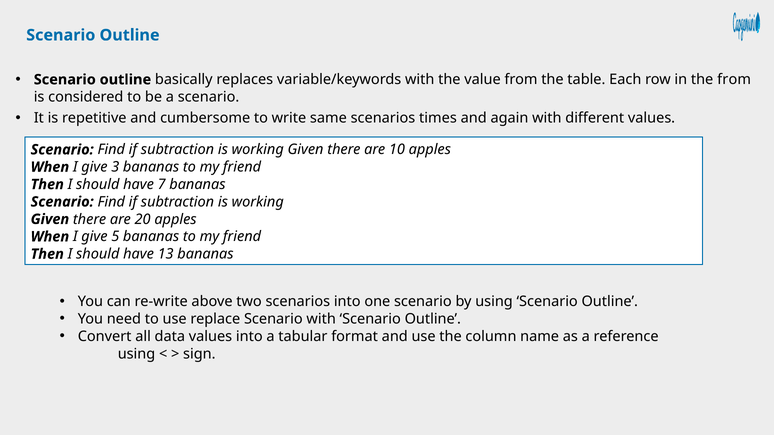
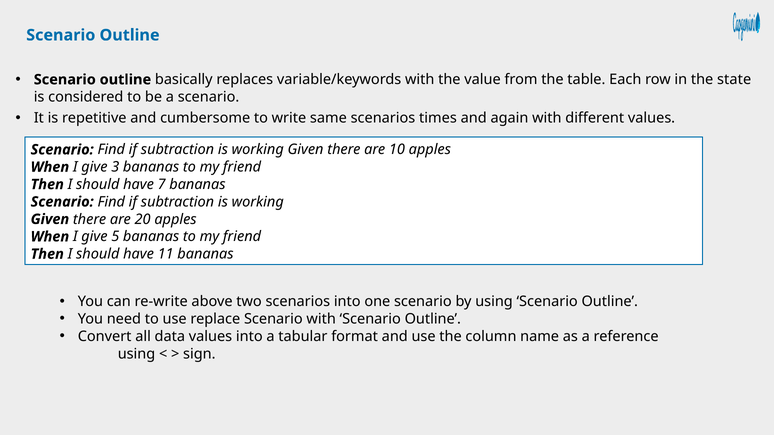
the from: from -> state (734, 80)
13: 13 -> 11 (166, 254)
